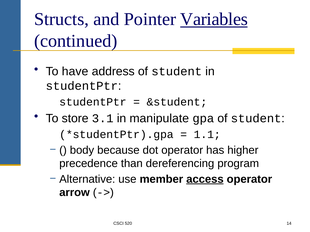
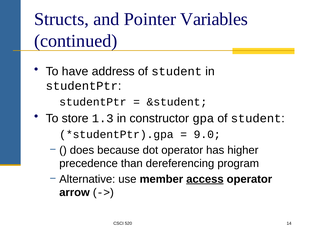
Variables underline: present -> none (214, 19)
3.1: 3.1 -> 1.3 (103, 119)
manipulate: manipulate -> constructor (159, 119)
1.1: 1.1 -> 9.0 (207, 135)
body: body -> does (82, 150)
